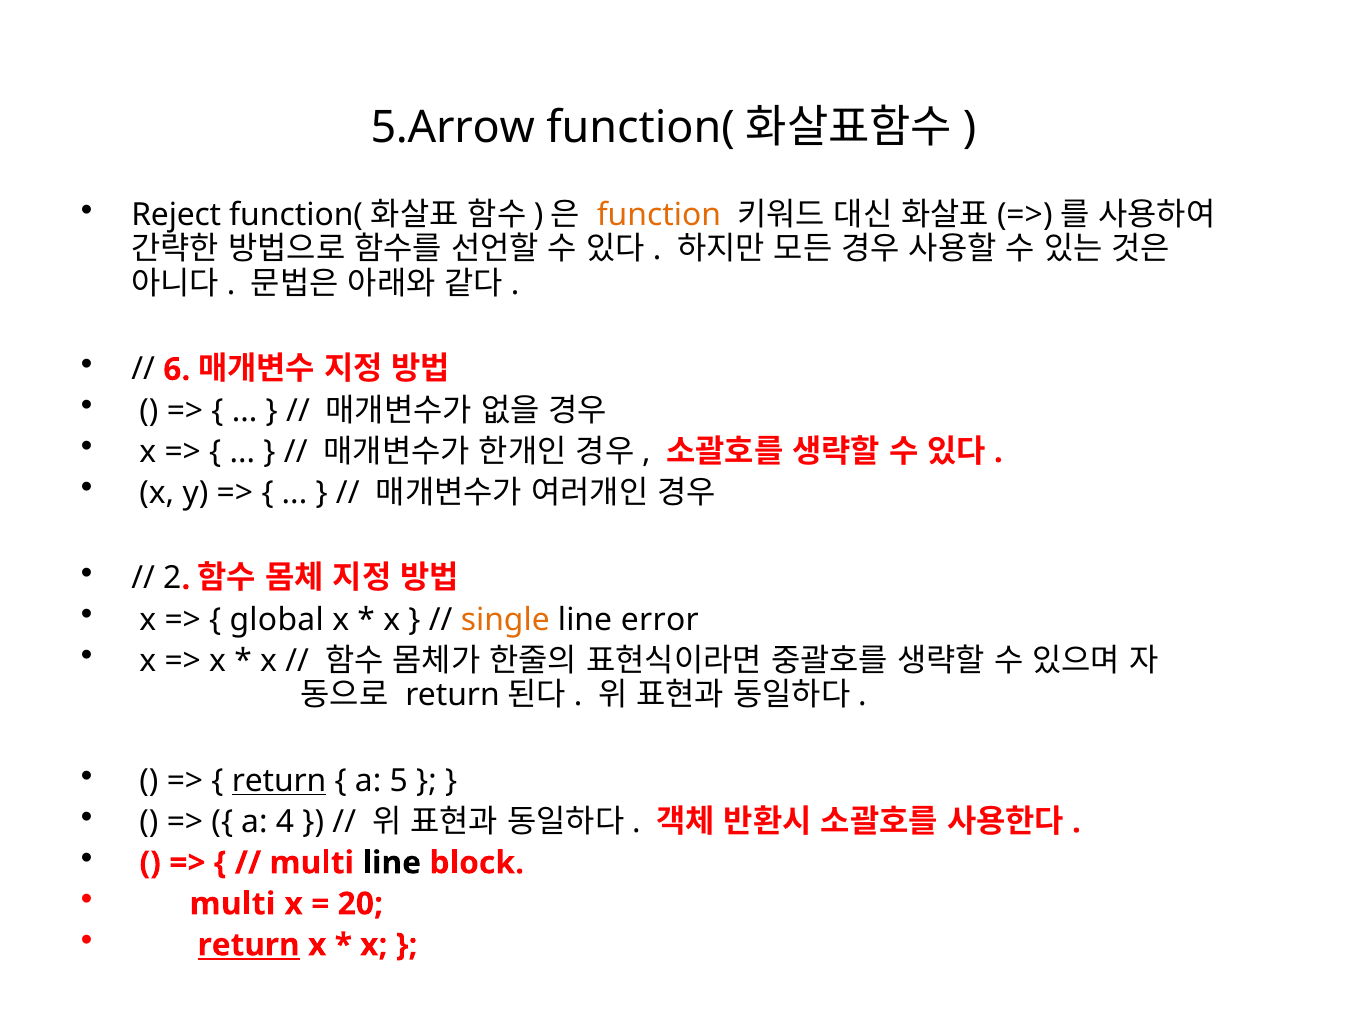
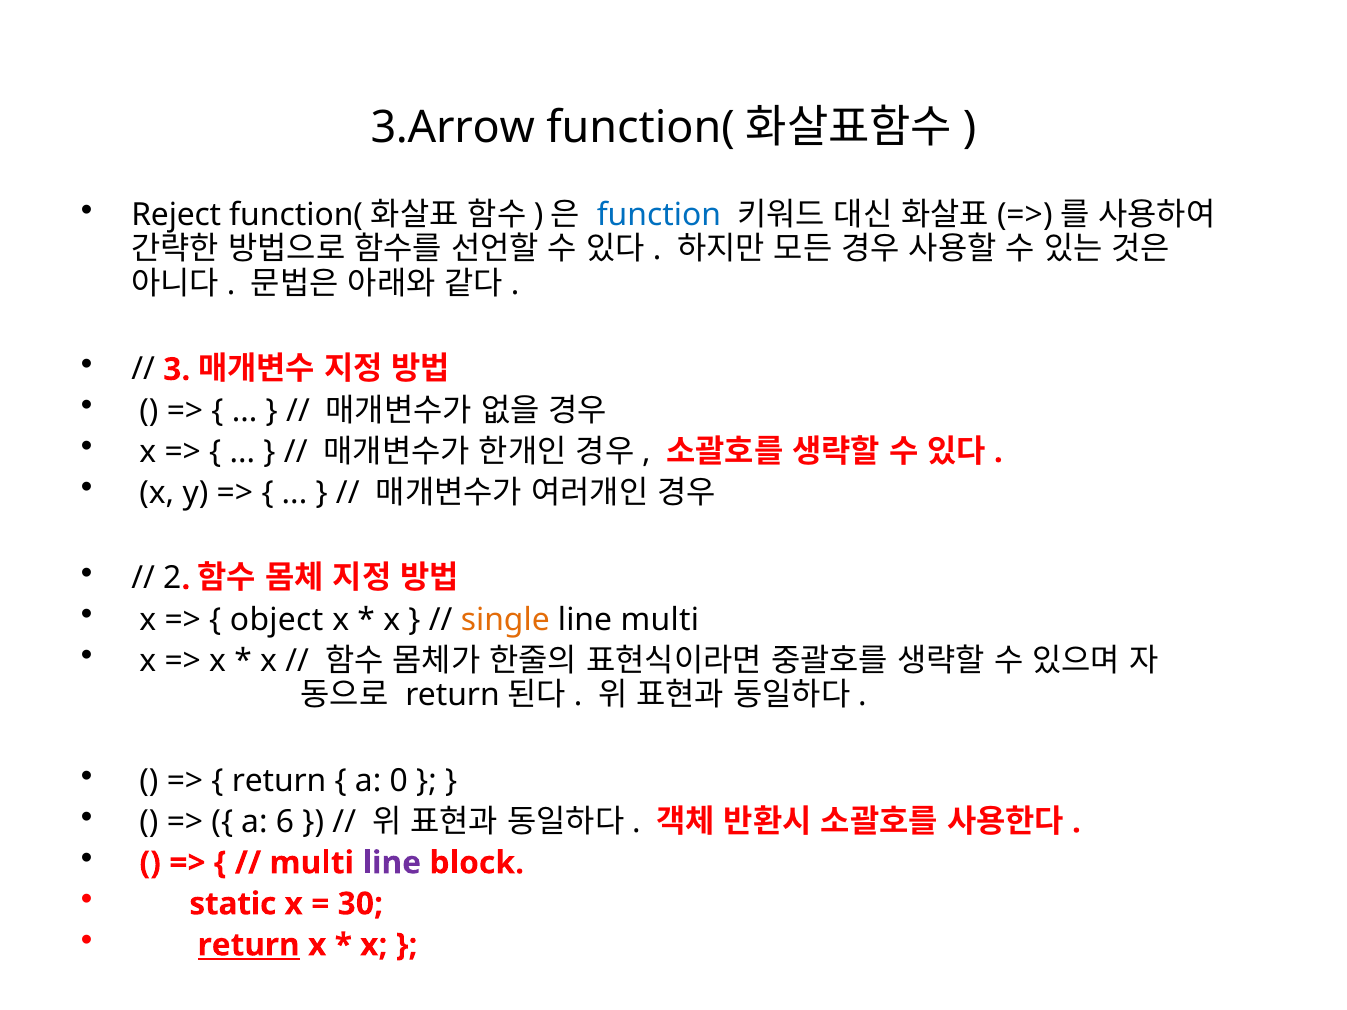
5.Arrow: 5.Arrow -> 3.Arrow (453, 128)
function colour: orange -> blue (659, 215)
6: 6 -> 3 (177, 370)
global: global -> object (277, 620)
line error: error -> multi (660, 620)
return underline: present -> none (279, 781)
5: 5 -> 0 (399, 781)
4: 4 -> 6 (285, 822)
line colour: black -> purple (392, 863)
multi: multi -> static (233, 904)
20: 20 -> 30 (360, 904)
